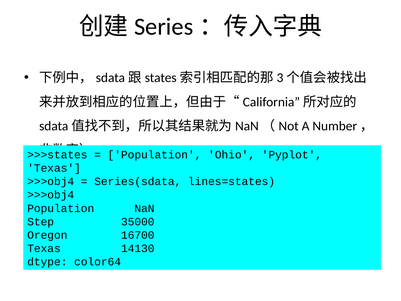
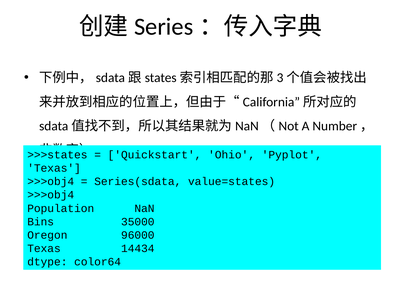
Population: Population -> Quickstart (155, 155)
lines=states: lines=states -> value=states (232, 181)
Step: Step -> Bins (41, 222)
16700: 16700 -> 96000 (138, 235)
14130: 14130 -> 14434 (138, 248)
